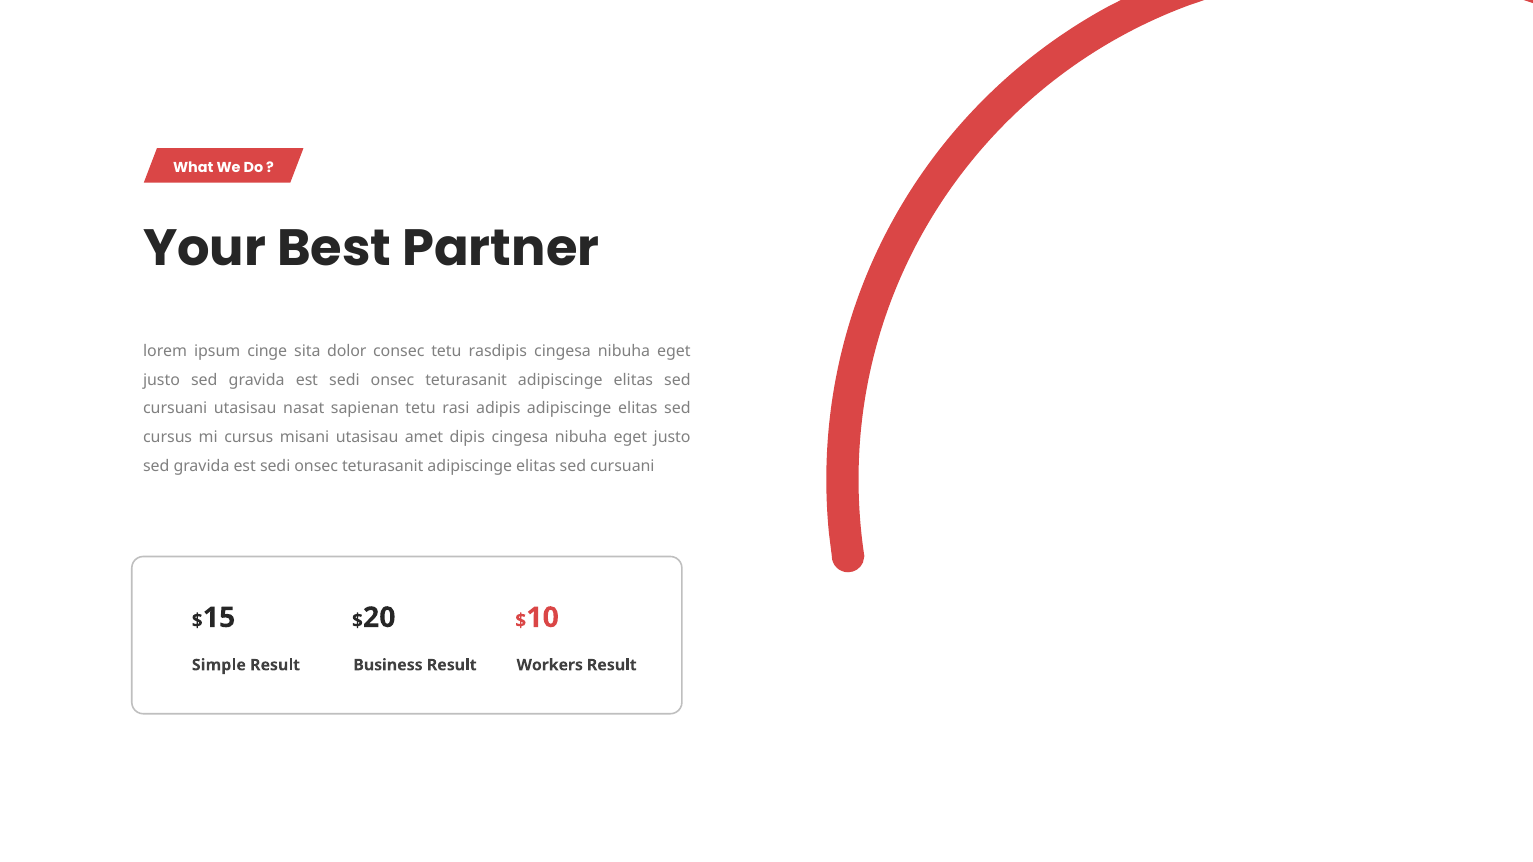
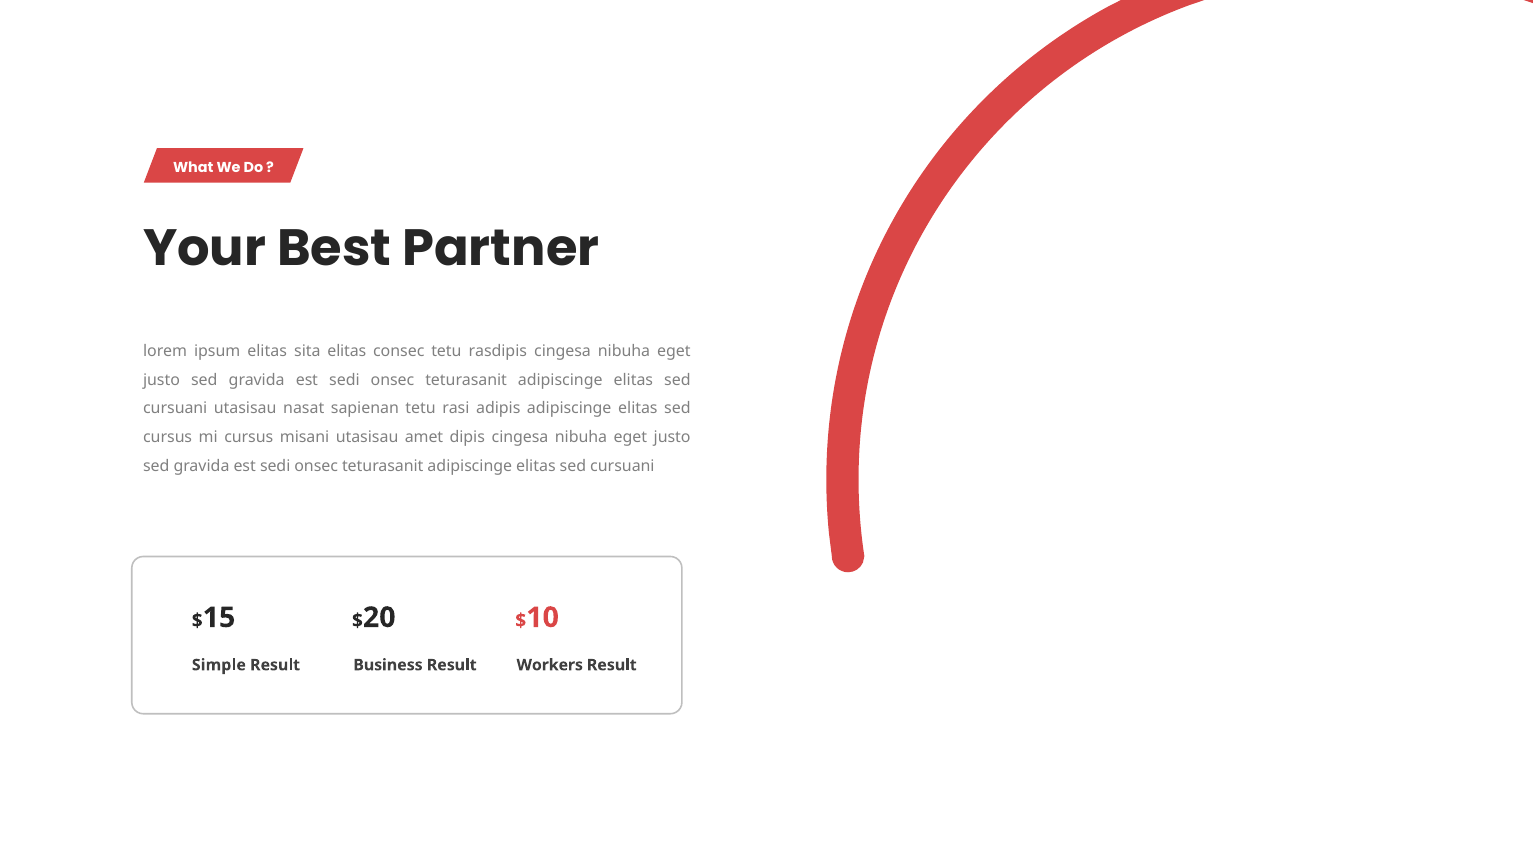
ipsum cinge: cinge -> elitas (267, 351)
sita dolor: dolor -> elitas (347, 351)
